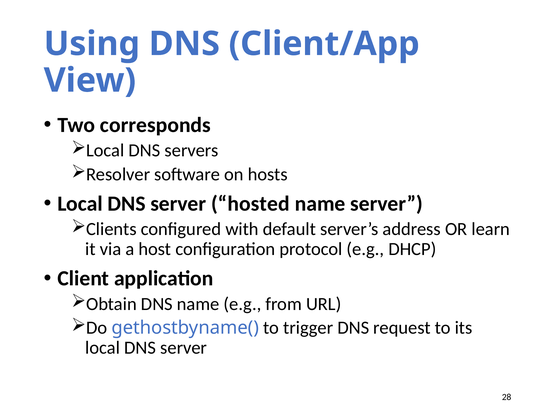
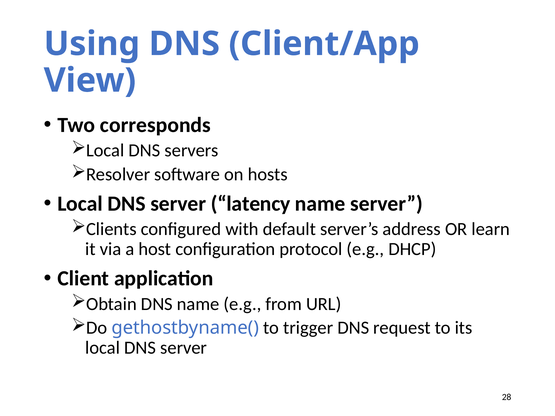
hosted: hosted -> latency (251, 204)
